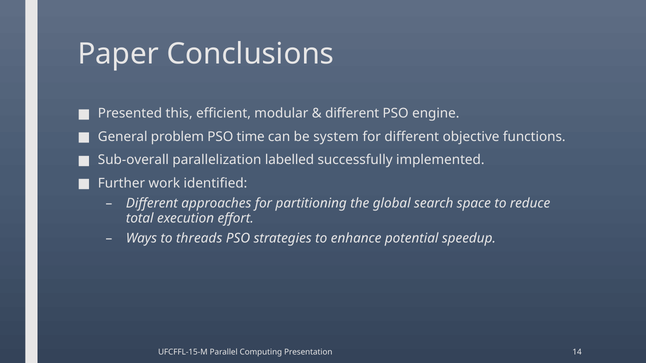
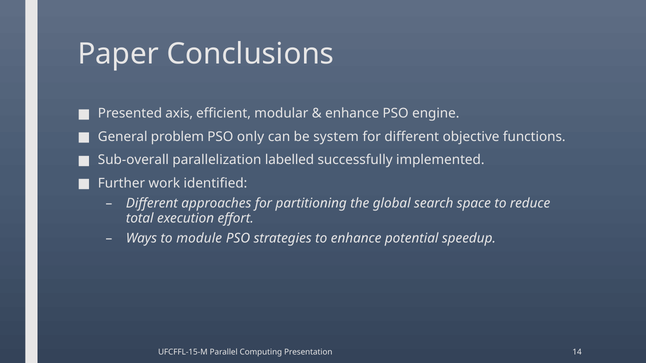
this: this -> axis (179, 114)
different: different -> enhance (352, 114)
time: time -> only (251, 137)
threads: threads -> module (199, 239)
